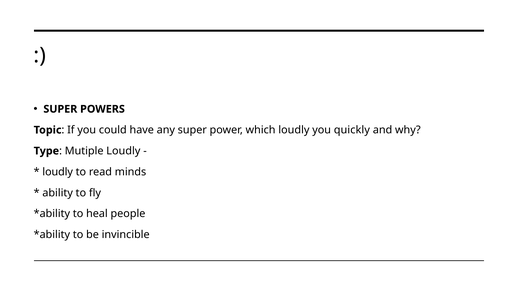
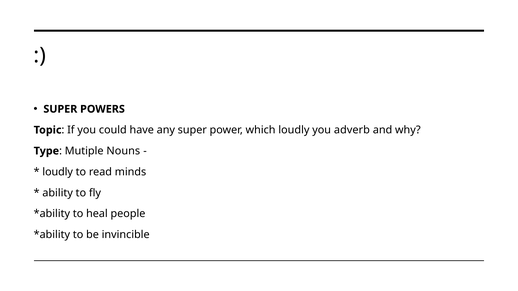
quickly: quickly -> adverb (352, 130)
Mutiple Loudly: Loudly -> Nouns (123, 151)
